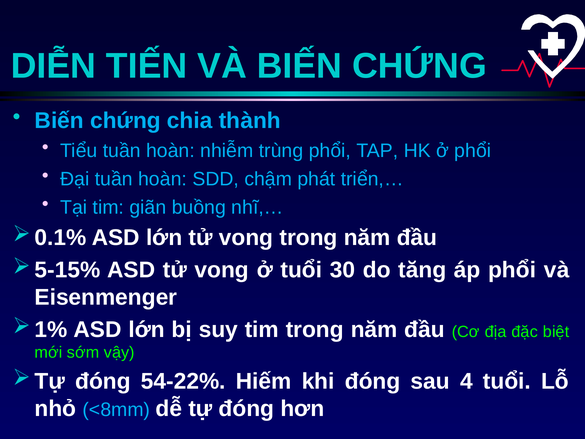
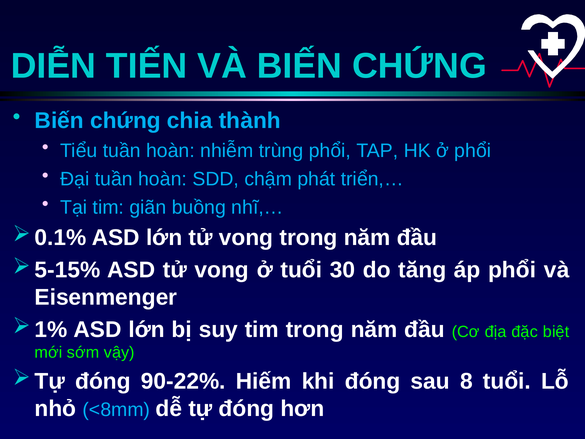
54-22%: 54-22% -> 90-22% (183, 381)
4: 4 -> 8 (466, 381)
